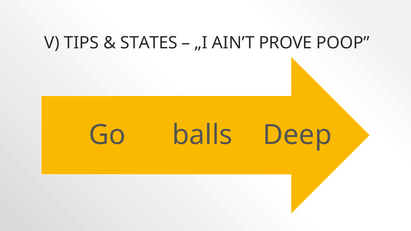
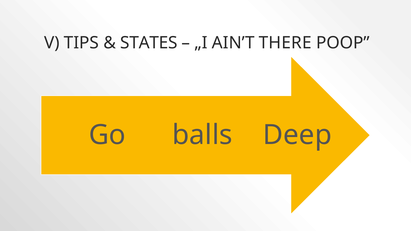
PROVE: PROVE -> THERE (285, 43)
